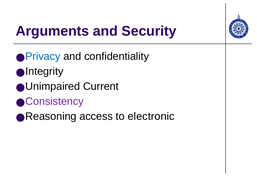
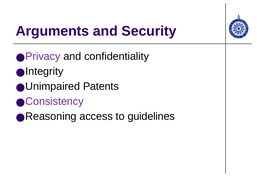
Privacy colour: blue -> purple (43, 56)
Current: Current -> Patents (101, 86)
electronic: electronic -> guidelines (151, 116)
